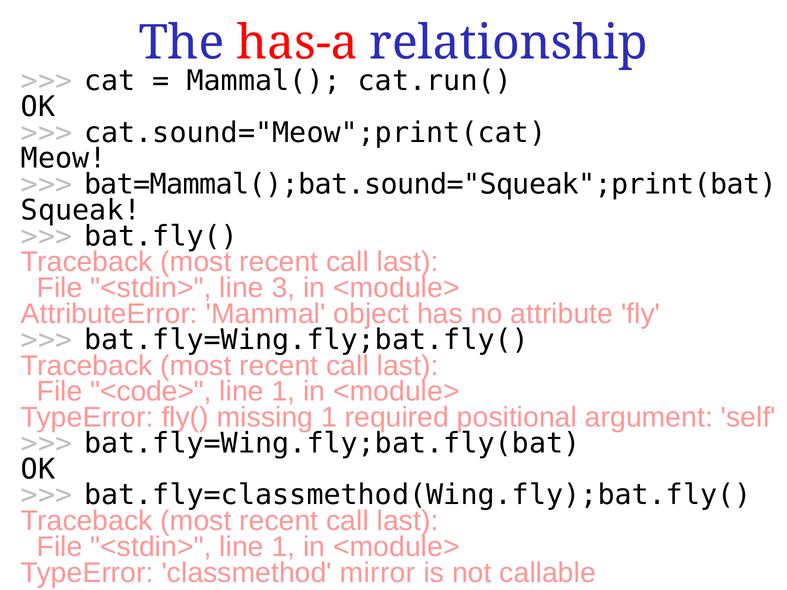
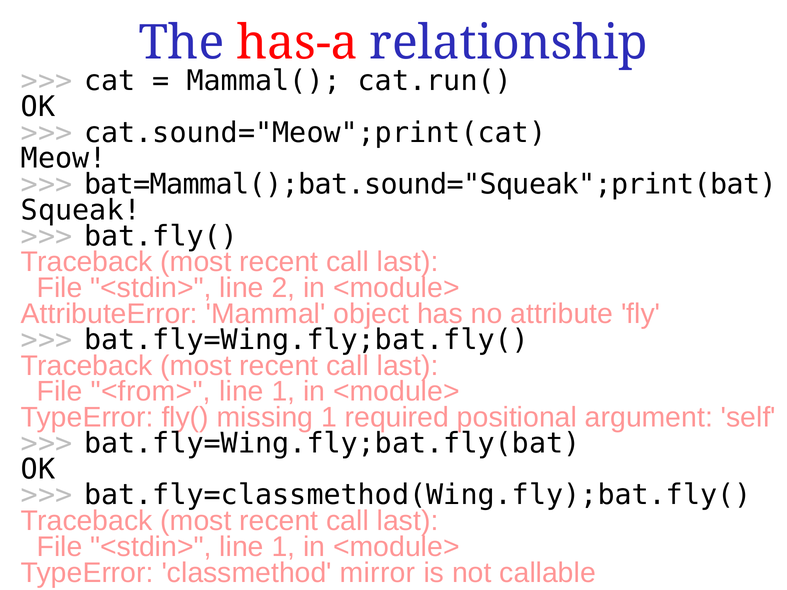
3: 3 -> 2 (283, 288)
<code>: <code> -> <from> (151, 392)
